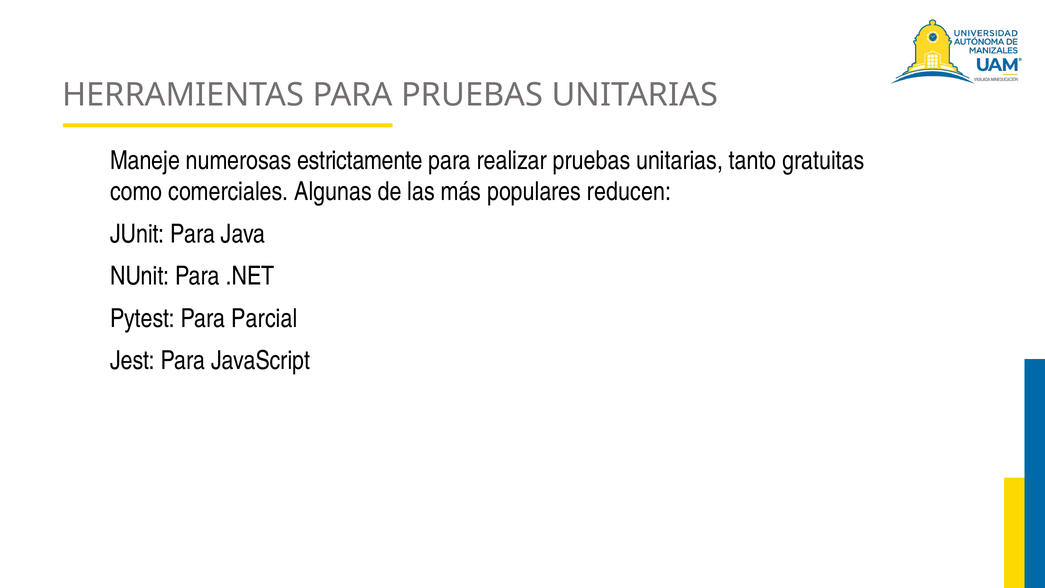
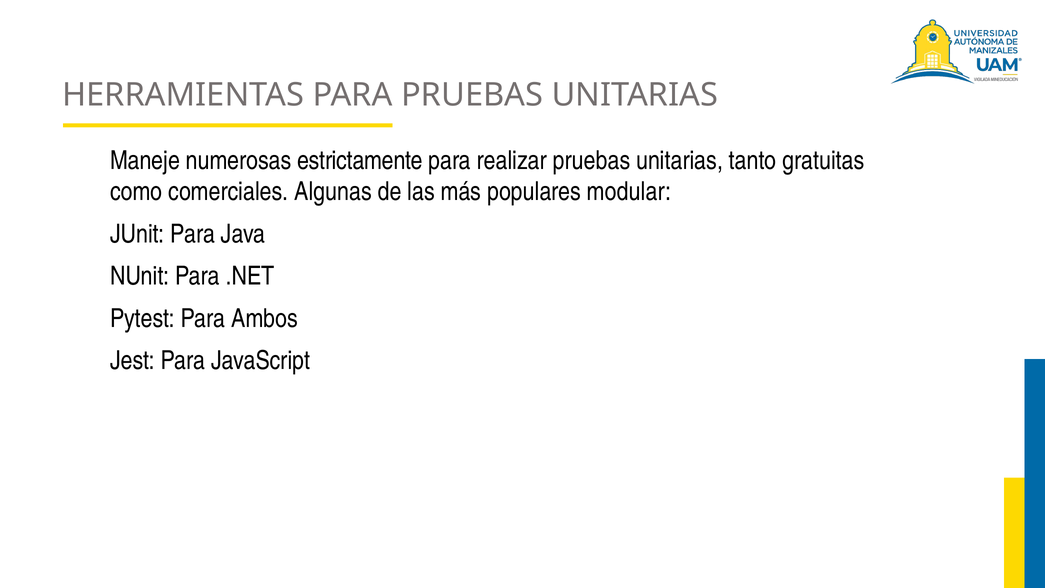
reducen: reducen -> modular (629, 192)
Parcial: Parcial -> Ambos (265, 318)
